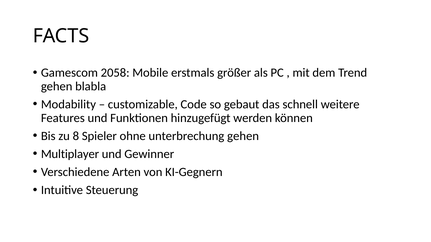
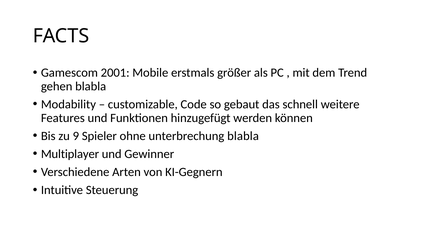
2058: 2058 -> 2001 (115, 73)
8: 8 -> 9 (76, 136)
unterbrechung gehen: gehen -> blabla (243, 136)
